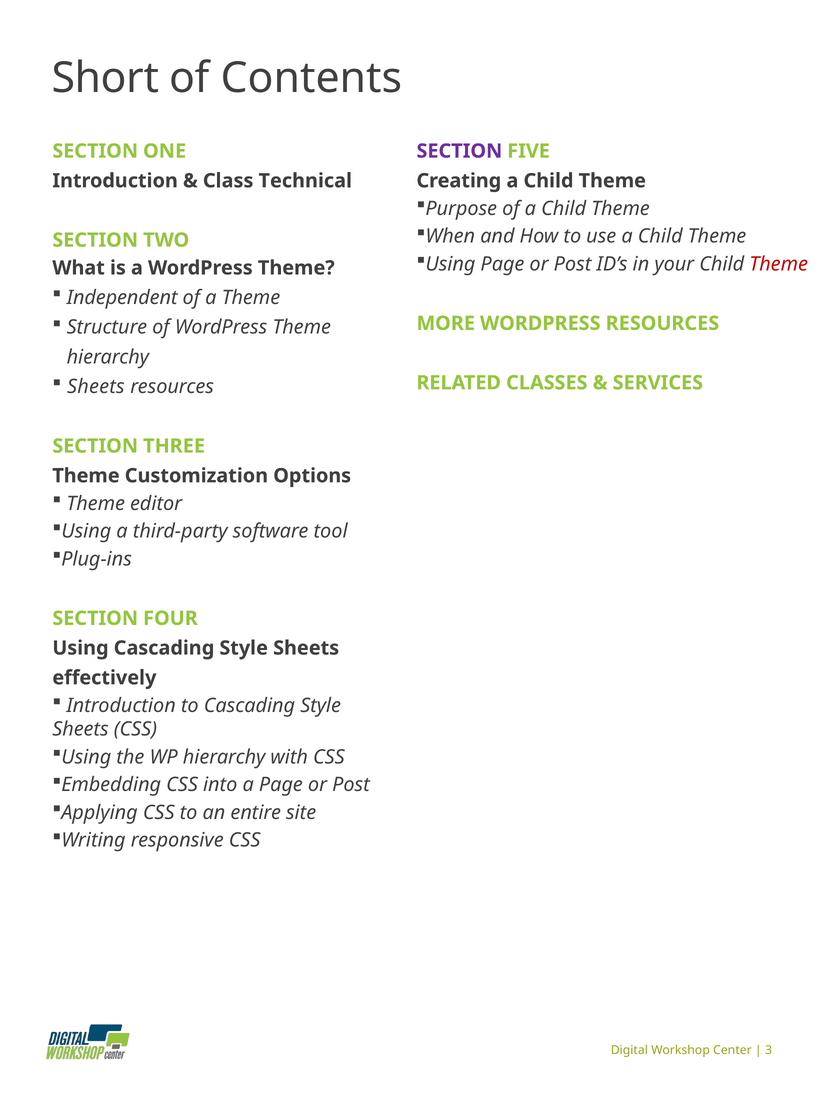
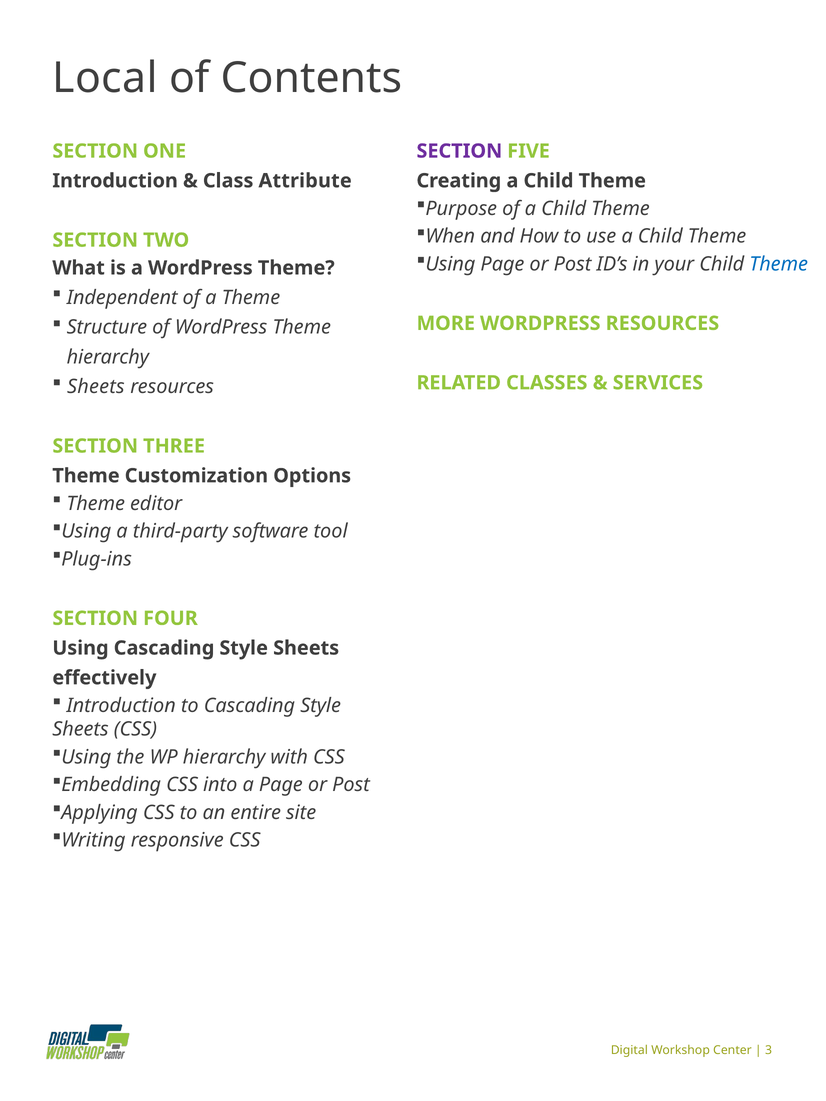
Short: Short -> Local (105, 78)
Technical: Technical -> Attribute (305, 181)
Theme colour: red -> blue (779, 264)
